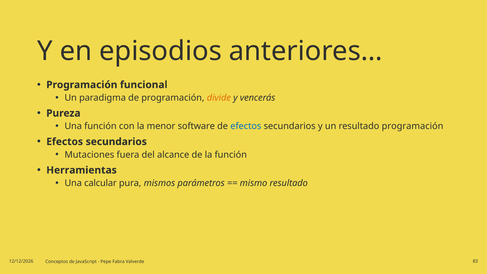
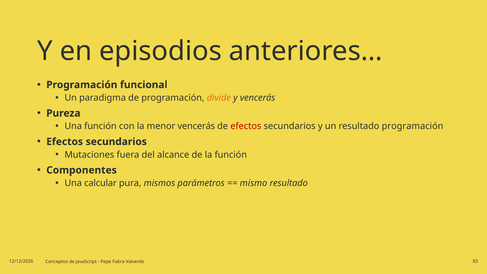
menor software: software -> vencerás (196, 126)
efectos colour: blue -> red (246, 126)
Herramientas: Herramientas -> Componentes (82, 170)
